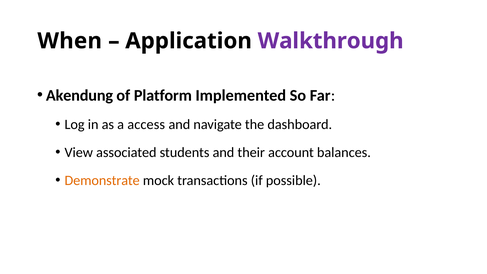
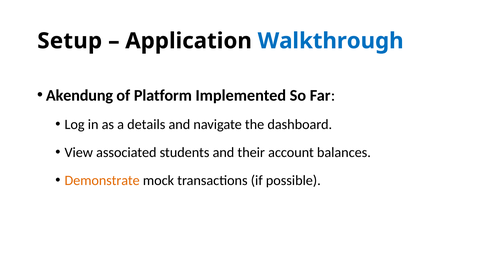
When: When -> Setup (70, 41)
Walkthrough colour: purple -> blue (331, 41)
access: access -> details (146, 125)
